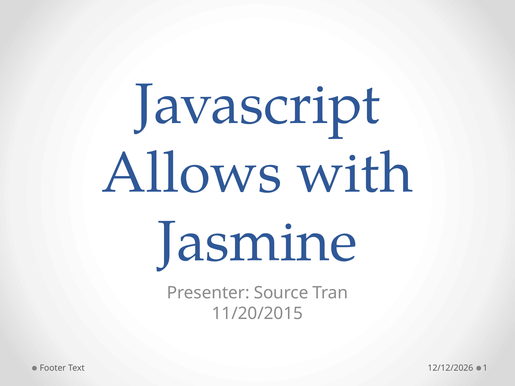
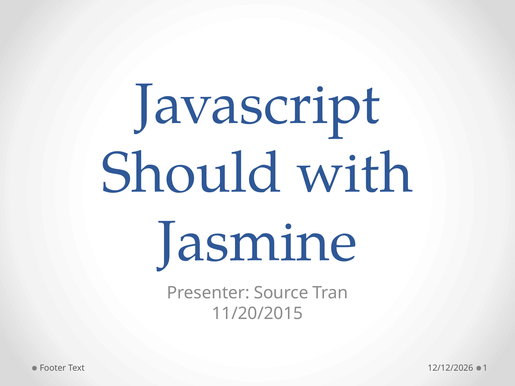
Allows: Allows -> Should (192, 173)
